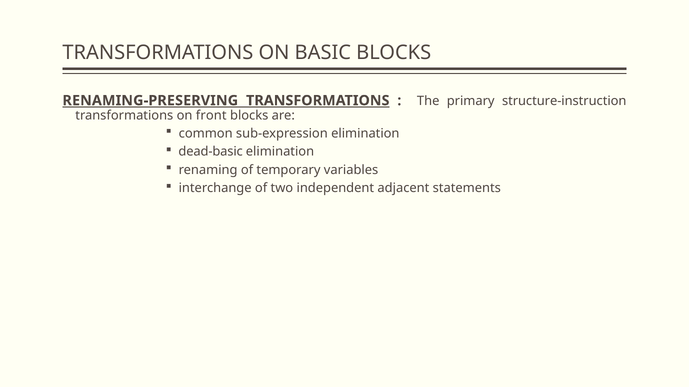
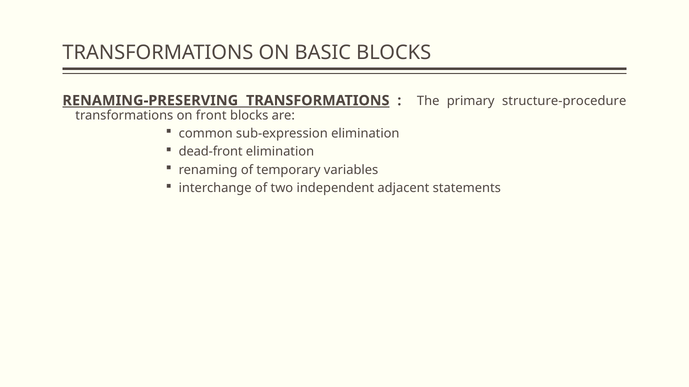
structure-instruction: structure-instruction -> structure-procedure (564, 101)
dead-basic: dead-basic -> dead-front (211, 152)
